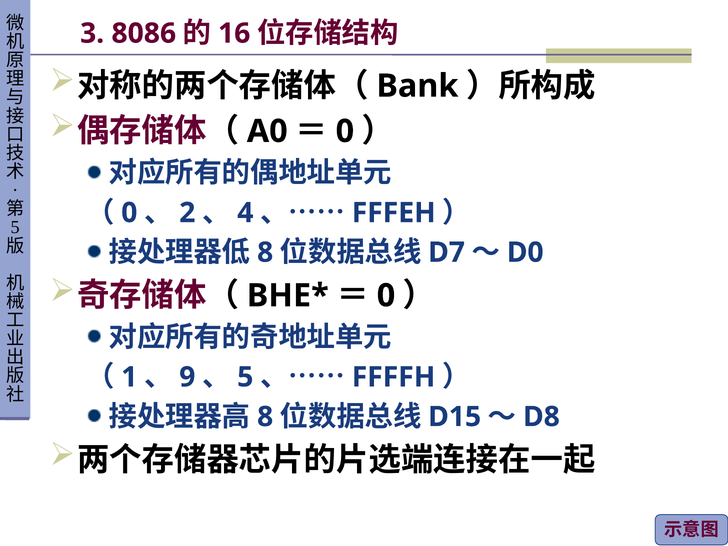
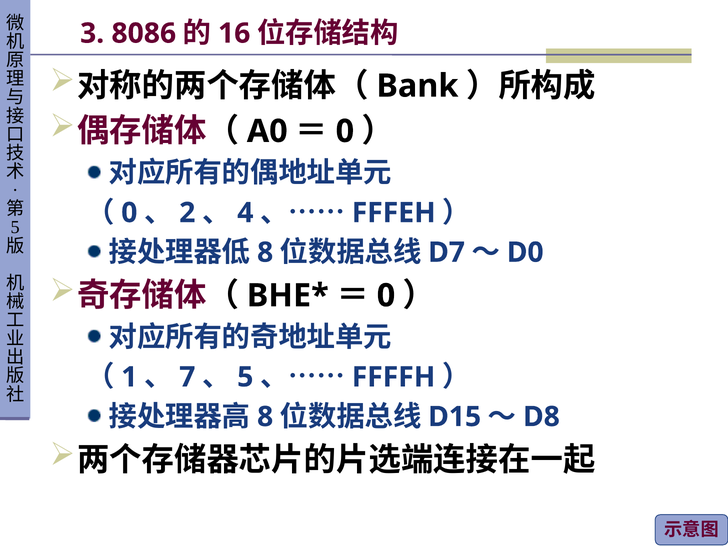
9: 9 -> 7 (187, 377)
